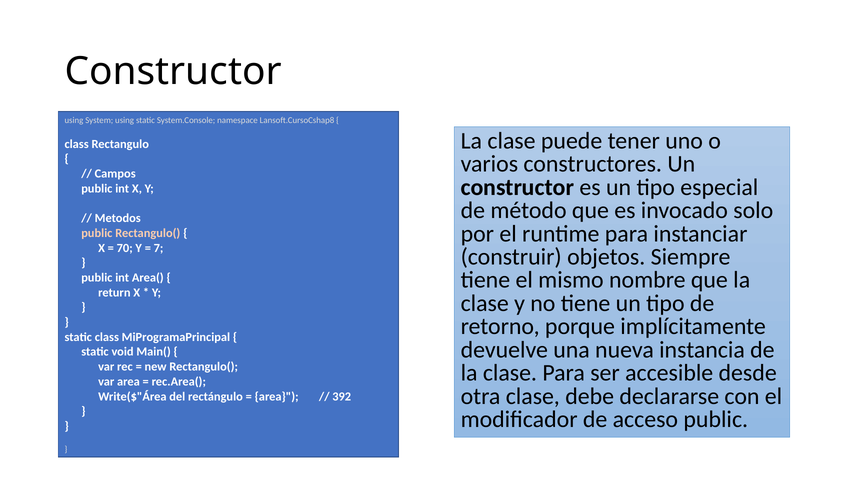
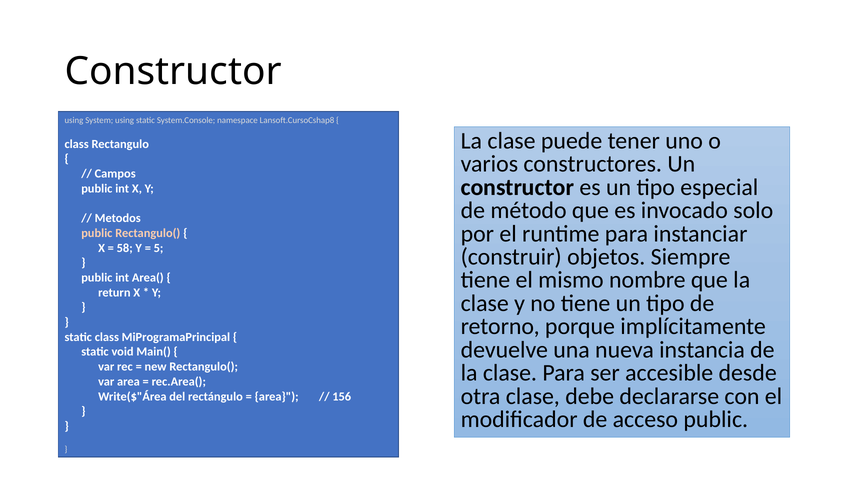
70: 70 -> 58 (125, 248)
7: 7 -> 5 (159, 248)
392: 392 -> 156 (342, 396)
